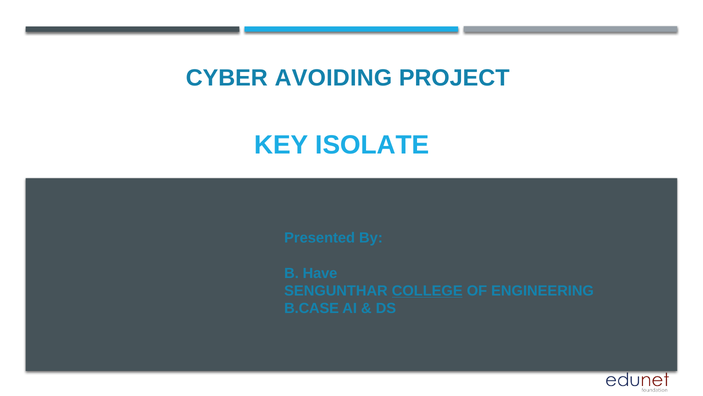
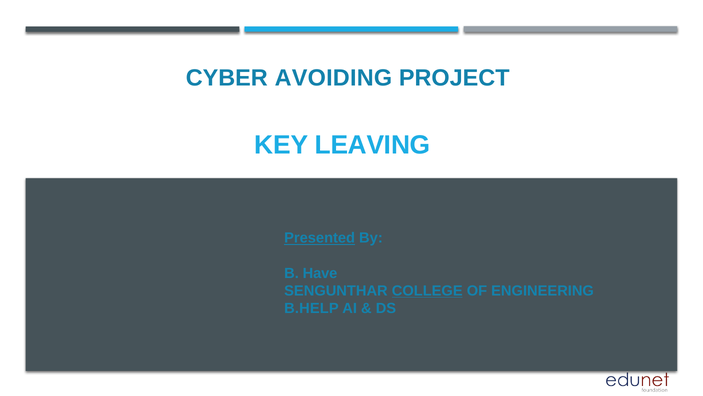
ISOLATE: ISOLATE -> LEAVING (373, 145)
Presented underline: none -> present (320, 238)
B.CASE: B.CASE -> B.HELP (311, 308)
